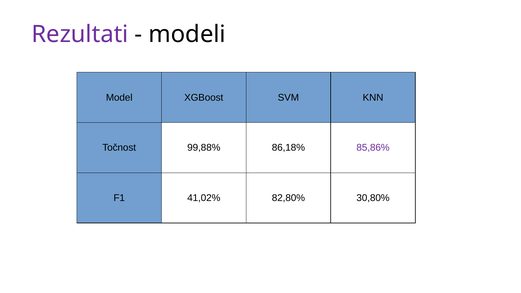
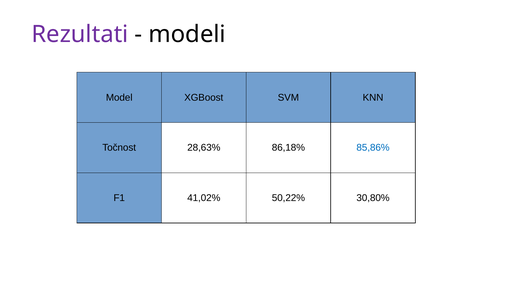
99,88%: 99,88% -> 28,63% (204, 148)
85,86% colour: purple -> blue (373, 148)
82,80%: 82,80% -> 50,22% (288, 198)
